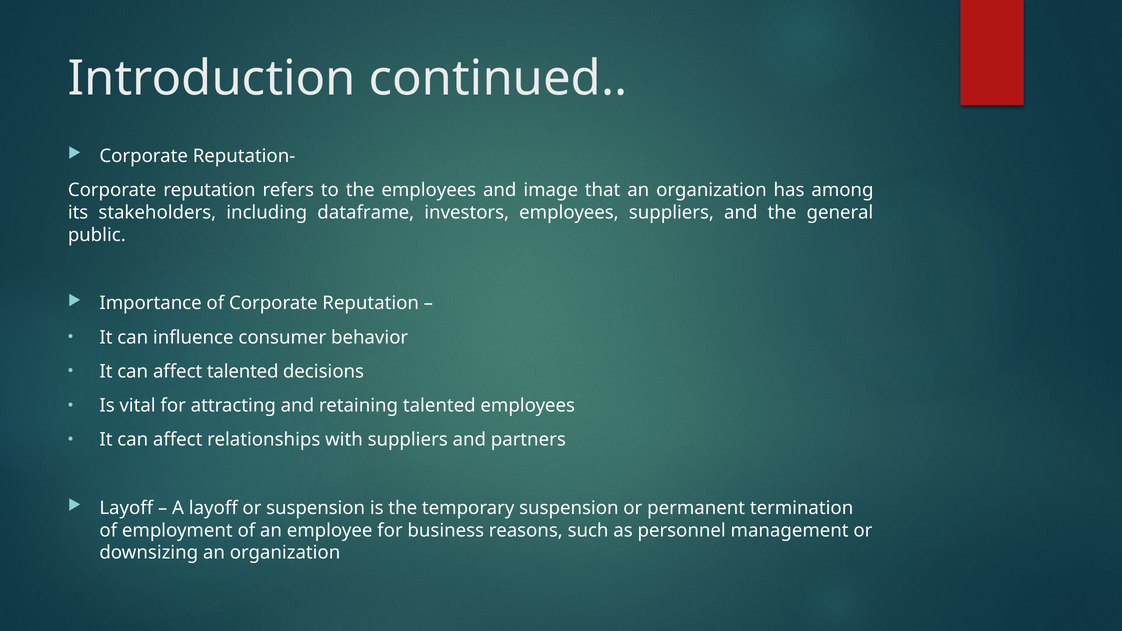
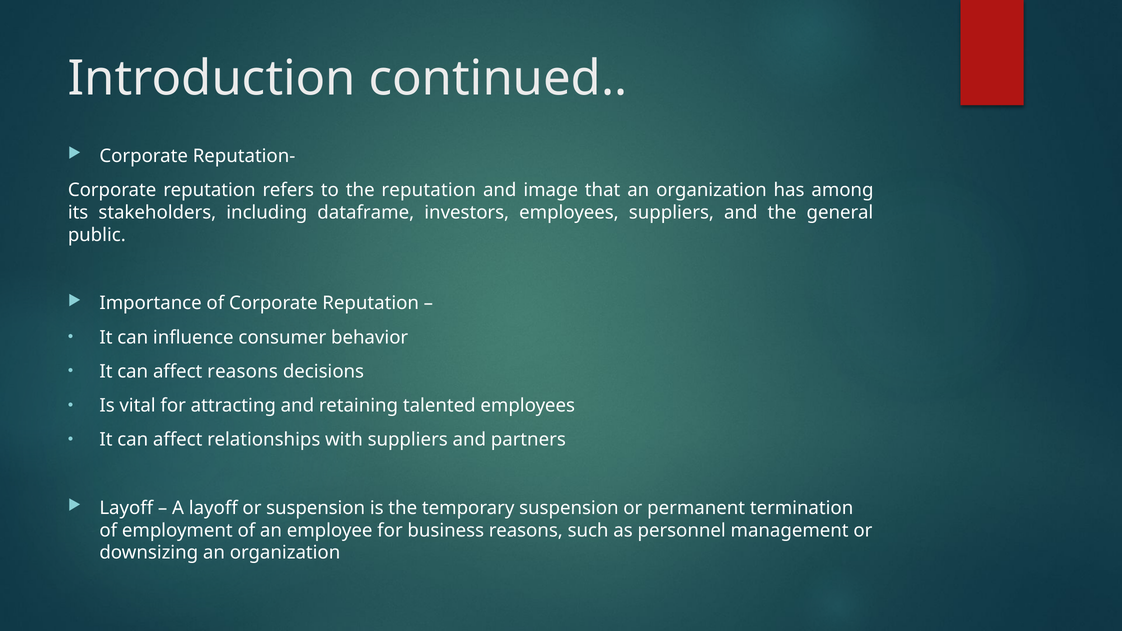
the employees: employees -> reputation (429, 190)
affect talented: talented -> reasons (243, 372)
